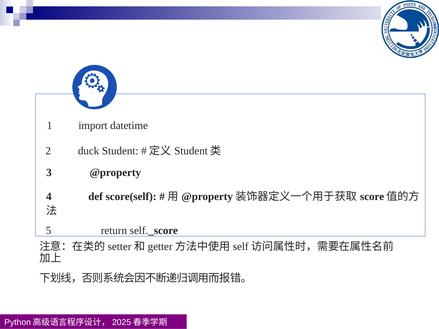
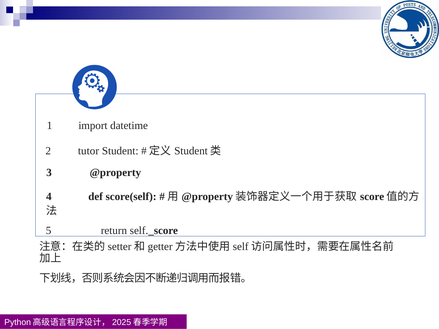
duck: duck -> tutor (89, 151)
